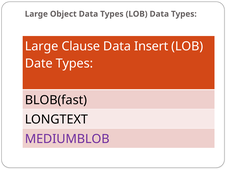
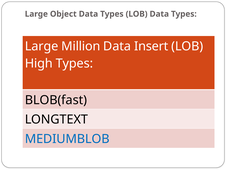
Clause: Clause -> Million (81, 46)
Date: Date -> High (39, 63)
MEDIUMBLOB colour: purple -> blue (67, 138)
